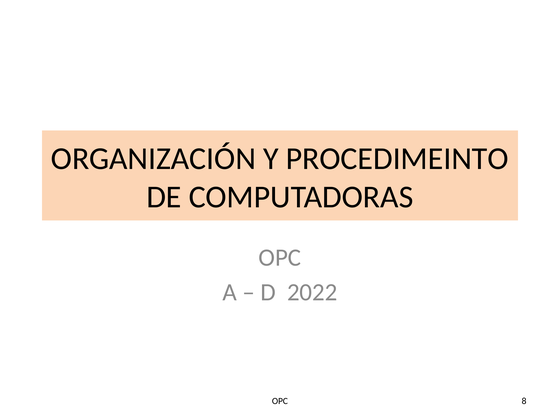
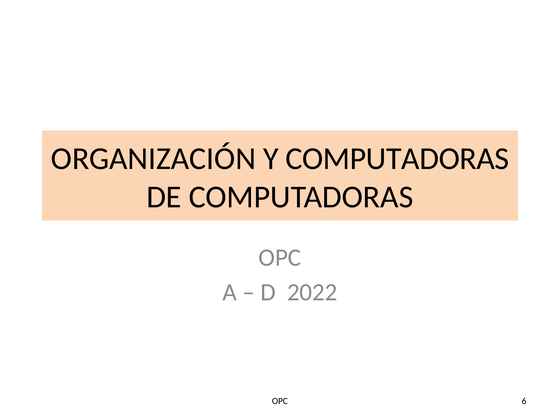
Y PROCEDIMEINTO: PROCEDIMEINTO -> COMPUTADORAS (397, 159)
8: 8 -> 6 (524, 401)
